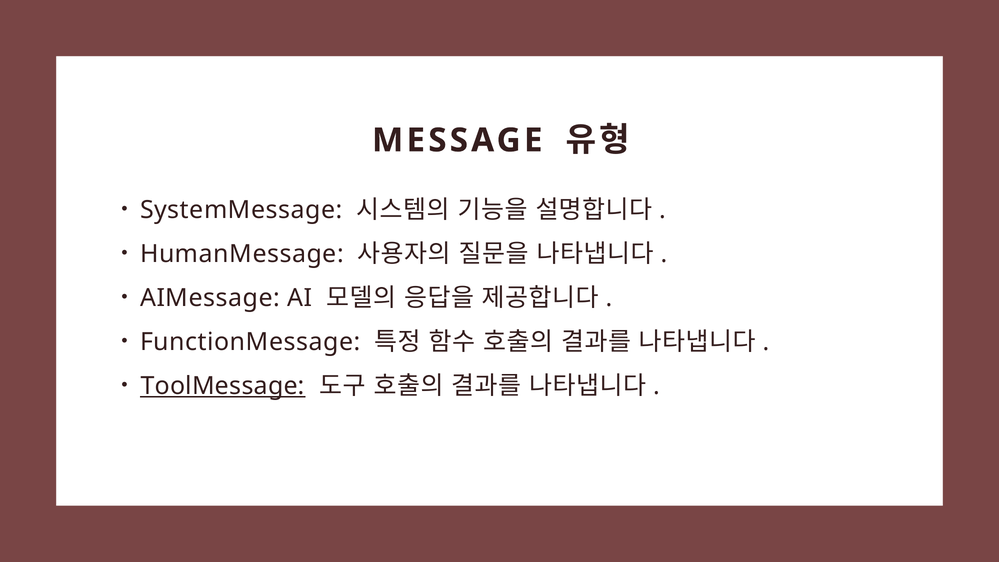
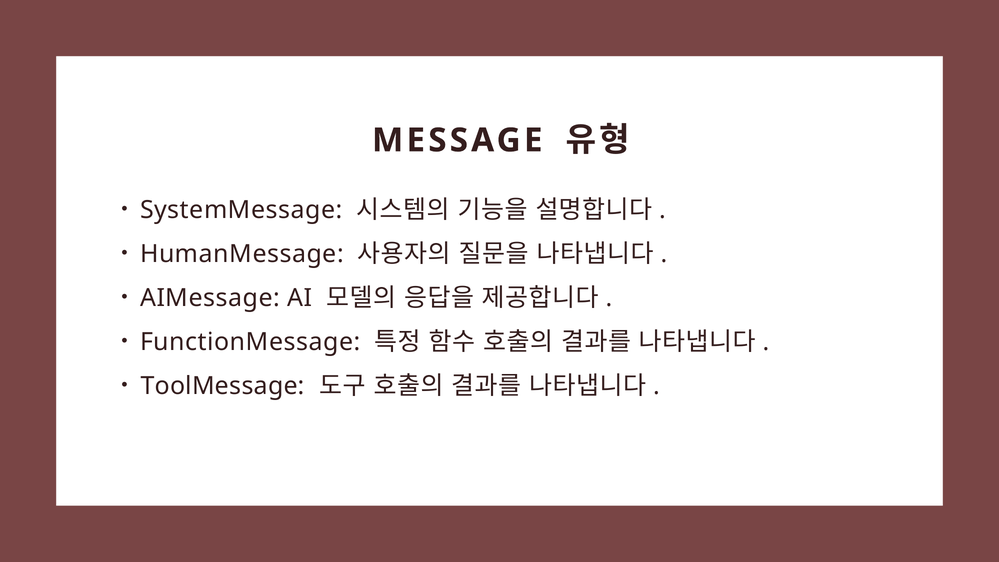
ToolMessage underline: present -> none (223, 386)
